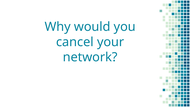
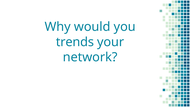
cancel: cancel -> trends (75, 42)
